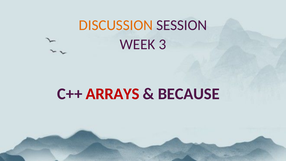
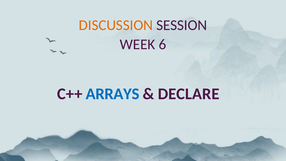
3: 3 -> 6 (162, 44)
ARRAYS colour: red -> blue (113, 94)
BECAUSE: BECAUSE -> DECLARE (189, 94)
